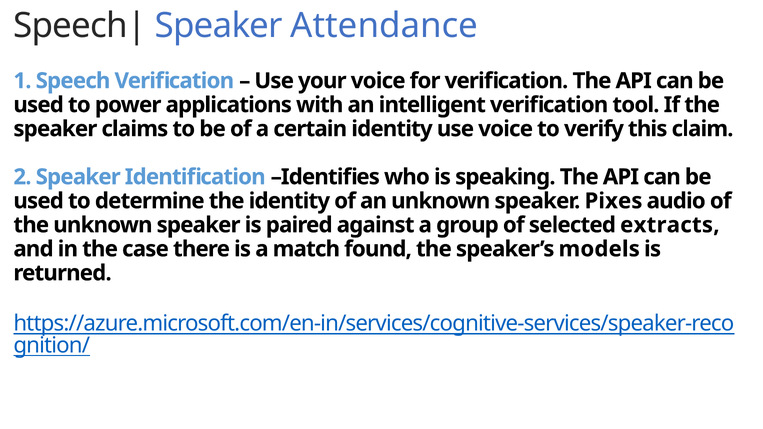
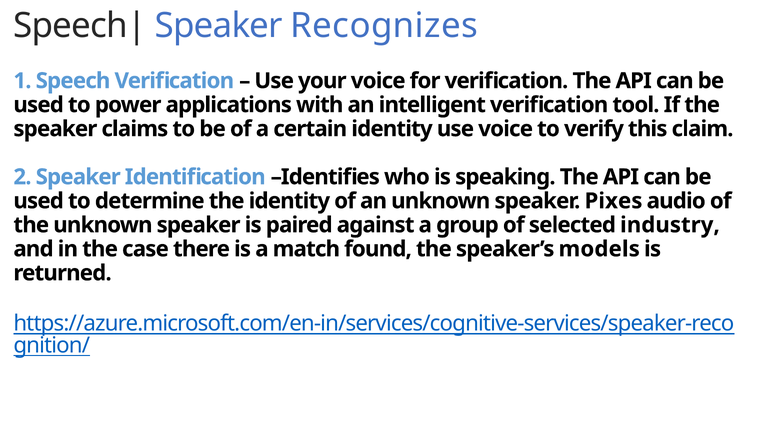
Attendance: Attendance -> Recognizes (384, 26)
extracts: extracts -> industry (670, 225)
